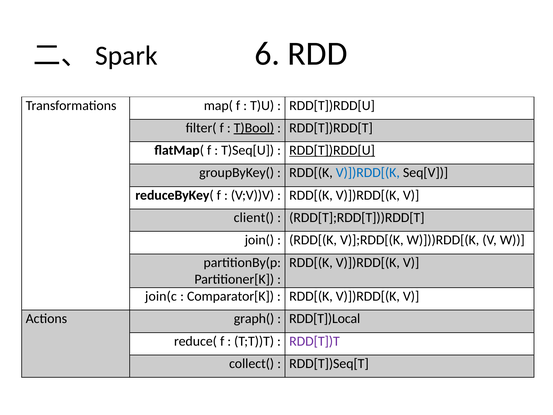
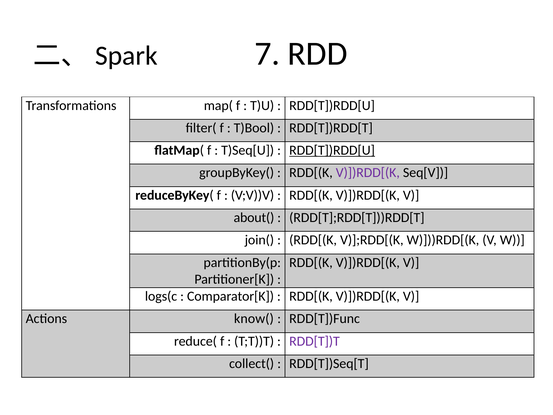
6: 6 -> 7 (267, 54)
T)Bool underline: present -> none (254, 128)
V)])RDD[(K colour: blue -> purple (368, 173)
client(: client( -> about( (254, 218)
join(c: join(c -> logs(c (161, 296)
graph(: graph( -> know( (254, 319)
RDD[T])Local: RDD[T])Local -> RDD[T])Func (325, 319)
